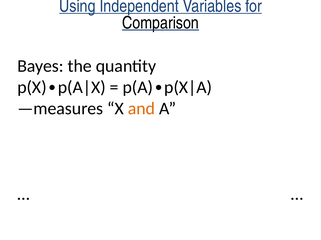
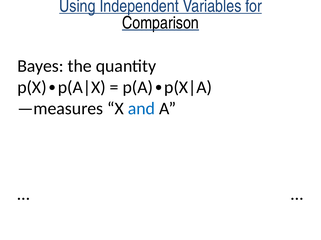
and colour: orange -> blue (141, 109)
